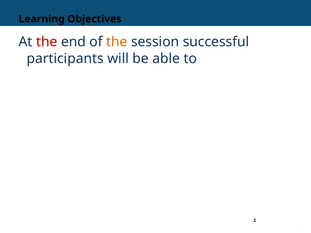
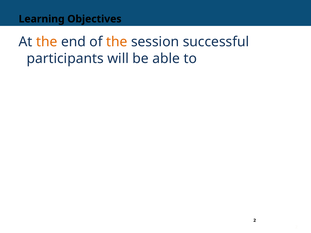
the colour: red -> orange (47, 42)
